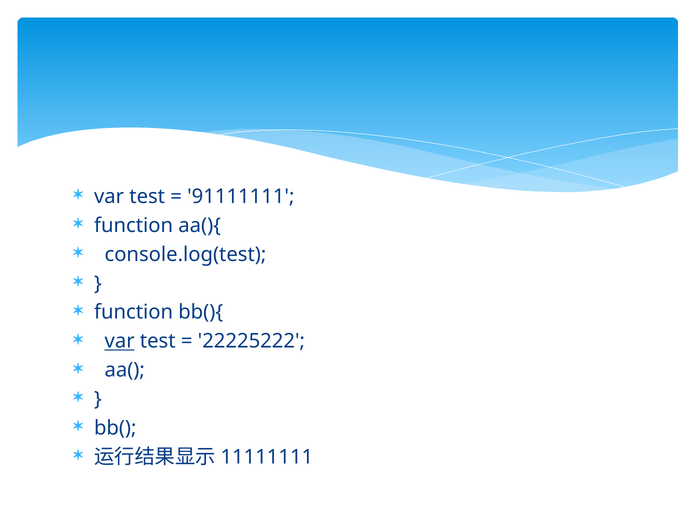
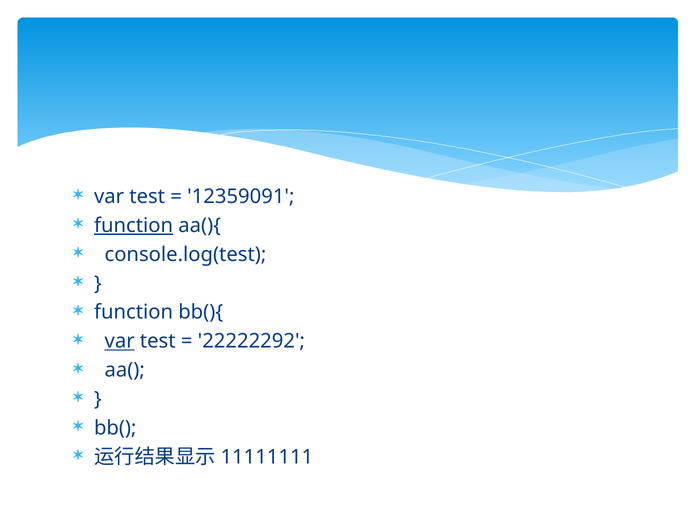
91111111: 91111111 -> 12359091 (241, 197)
function underline: none -> present (134, 226)
22225222: 22225222 -> 22222292 (251, 341)
